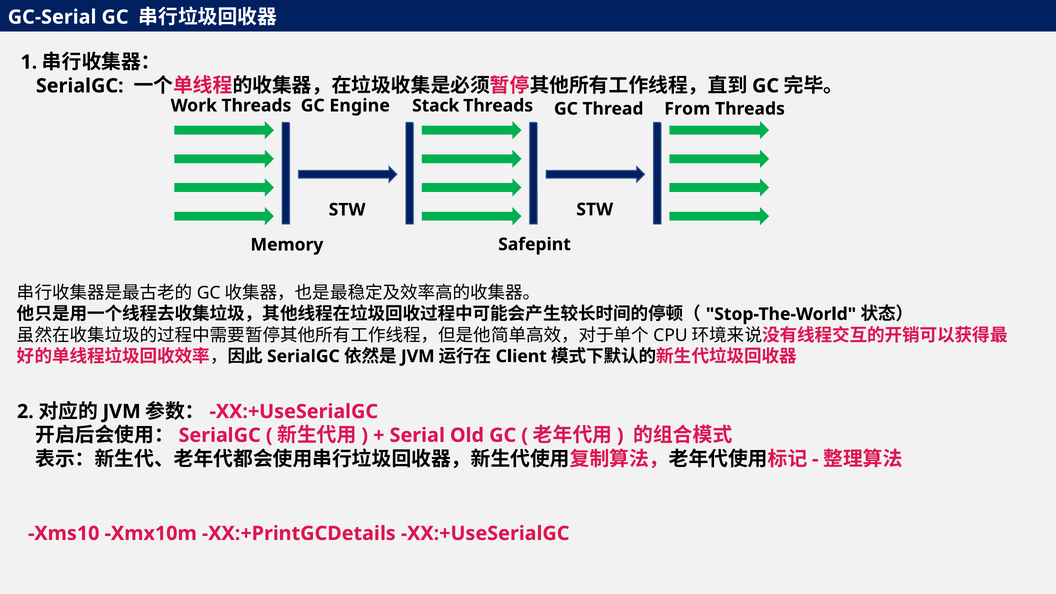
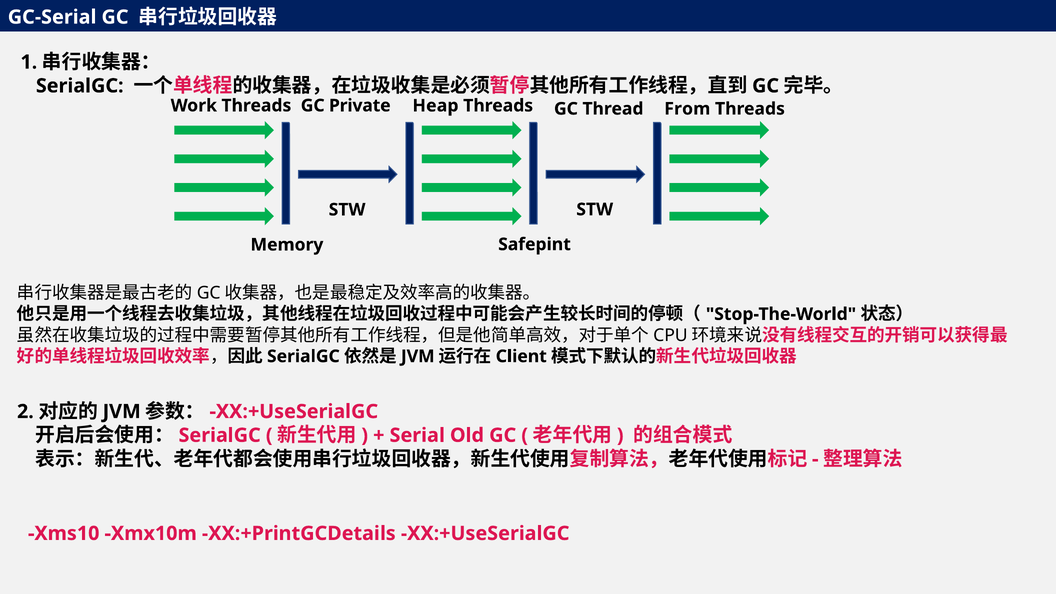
Engine: Engine -> Private (360, 106)
Stack: Stack -> Heap (436, 106)
